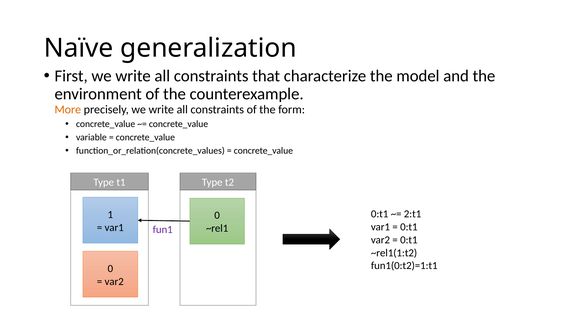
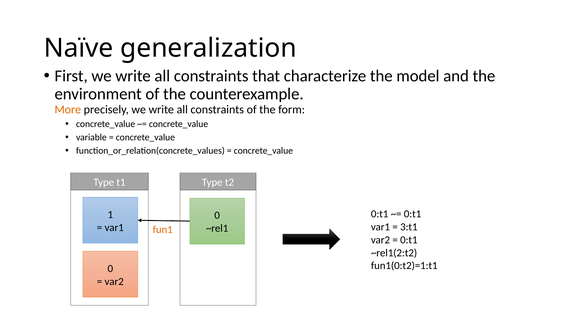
2:t1: 2:t1 -> 0:t1 (413, 214)
0:t1: 0:t1 -> 3:t1 (409, 227)
fun1 colour: purple -> orange (163, 230)
~rel1(1:t2: ~rel1(1:t2 -> ~rel1(2:t2 (394, 253)
